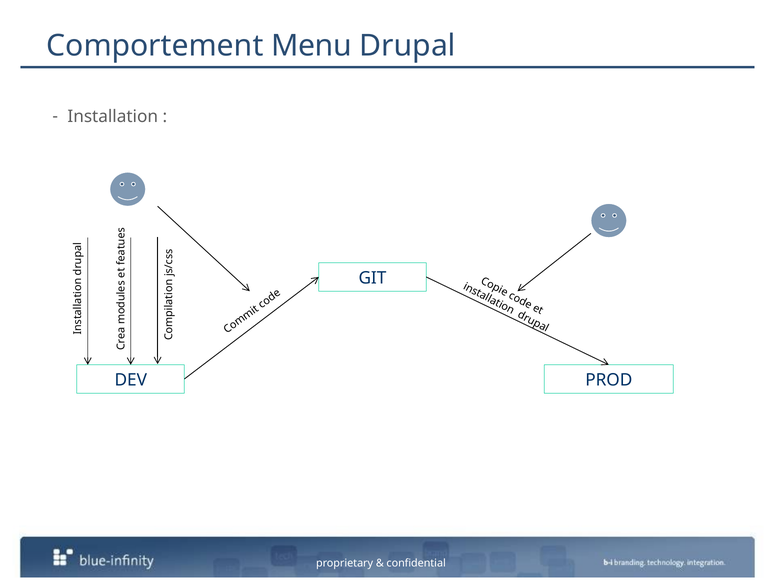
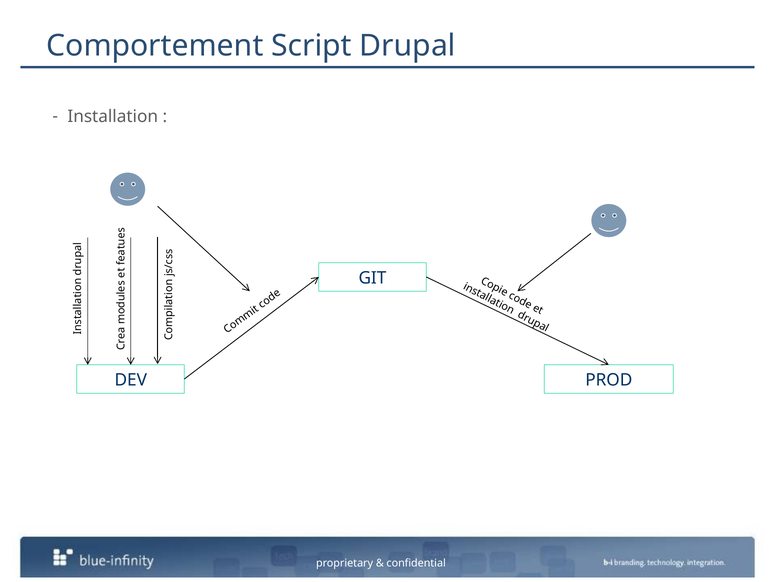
Menu: Menu -> Script (311, 46)
